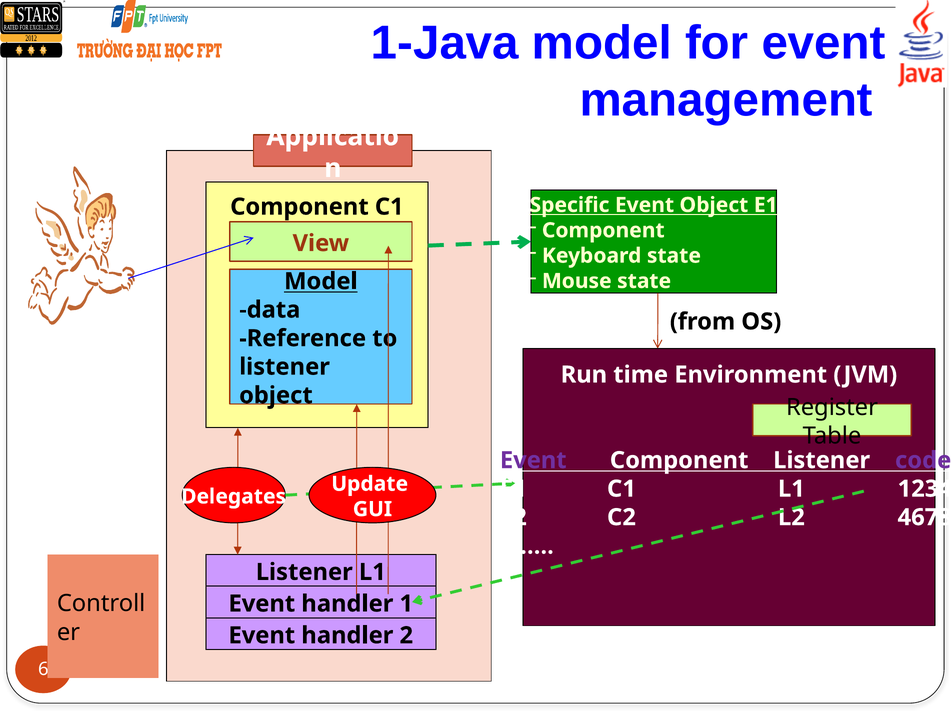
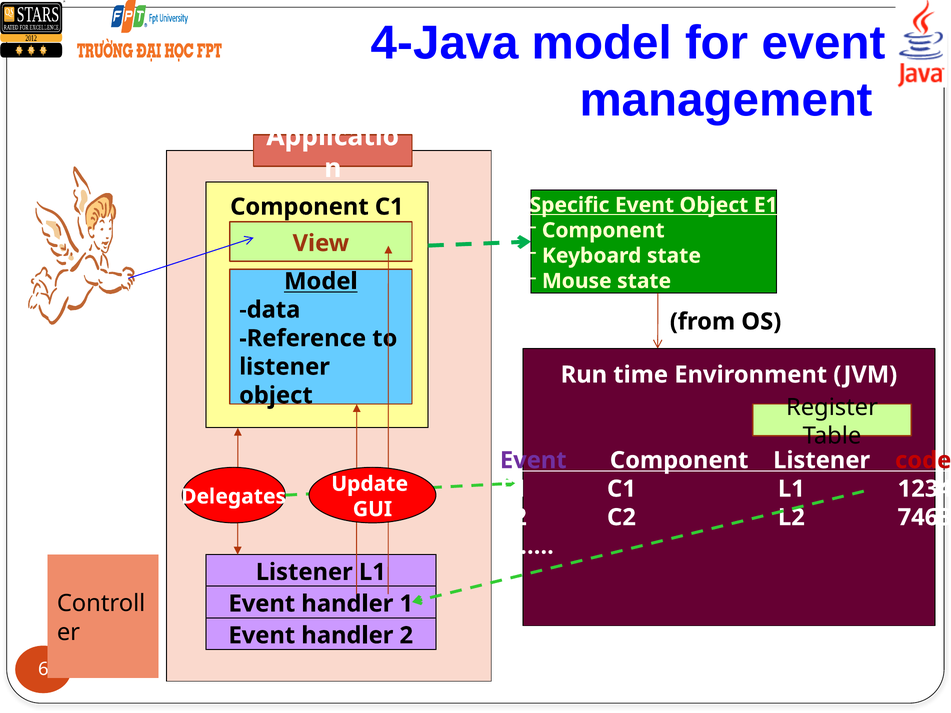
1-Java: 1-Java -> 4-Java (445, 43)
code colour: purple -> red (923, 460)
4678: 4678 -> 7463 (925, 518)
